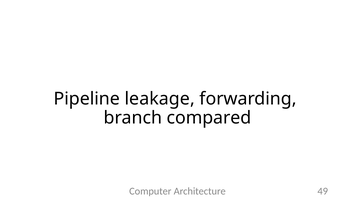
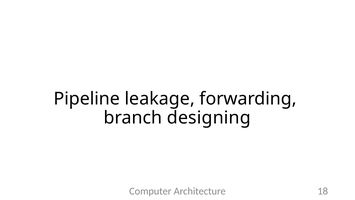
compared: compared -> designing (209, 118)
49: 49 -> 18 (323, 191)
